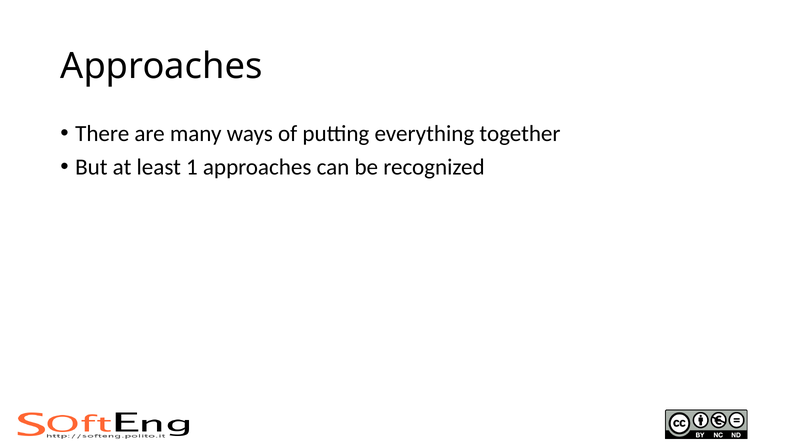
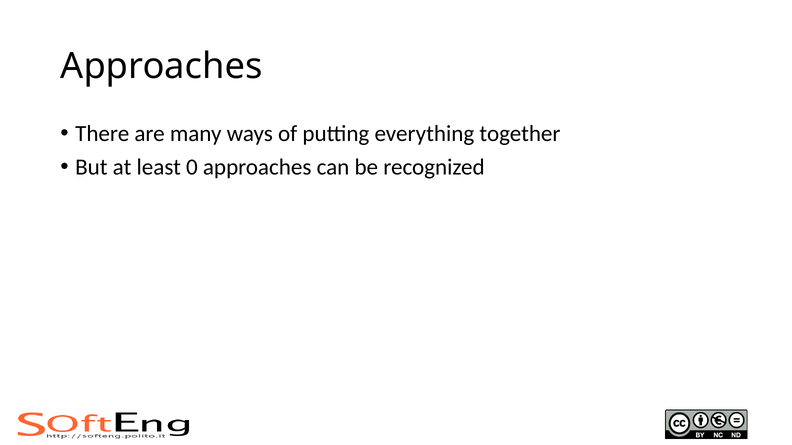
1: 1 -> 0 (192, 167)
